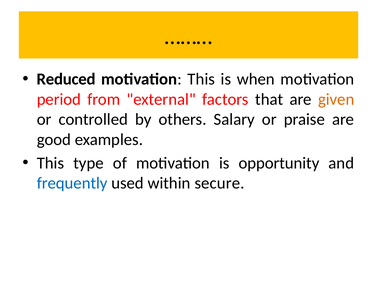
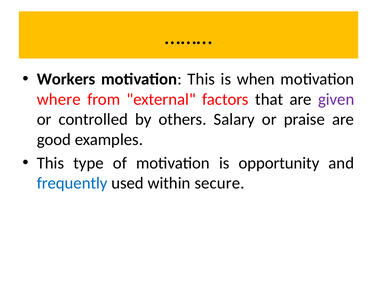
Reduced: Reduced -> Workers (66, 79)
period: period -> where (59, 99)
given colour: orange -> purple (336, 99)
